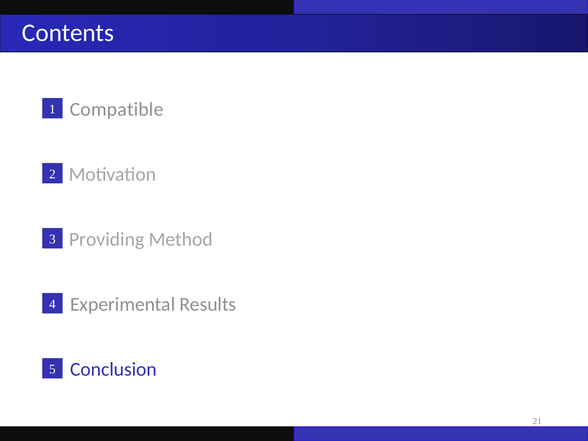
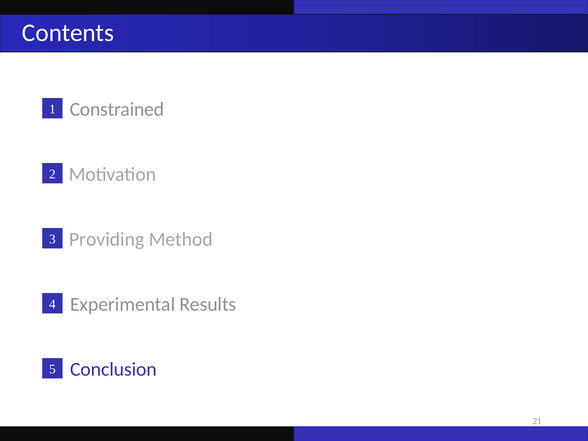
Compatible: Compatible -> Constrained (117, 109)
